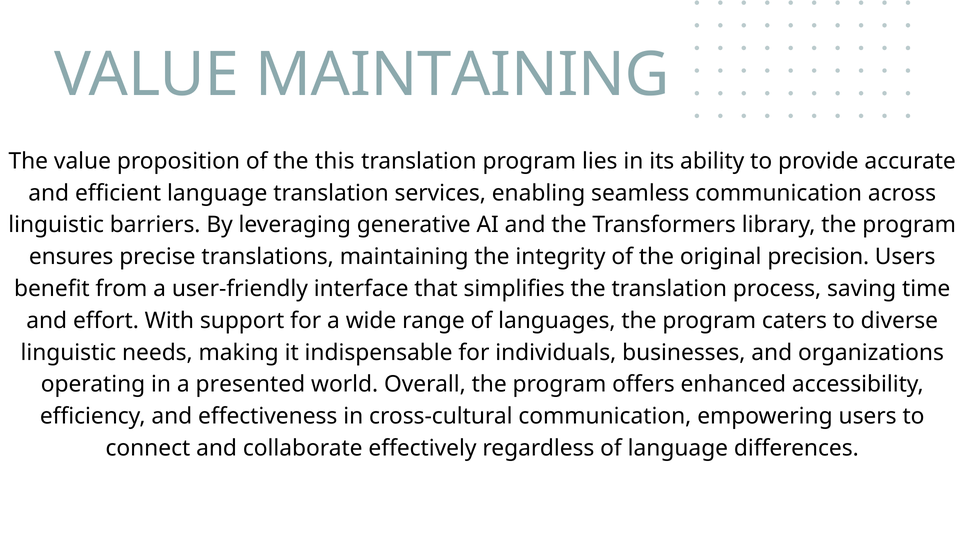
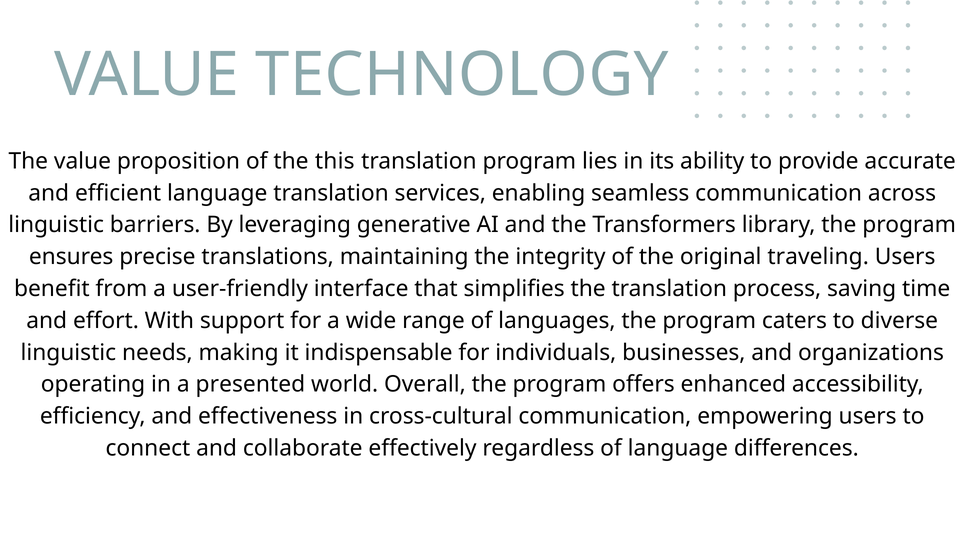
VALUE MAINTAINING: MAINTAINING -> TECHNOLOGY (462, 75)
precision: precision -> traveling (818, 257)
